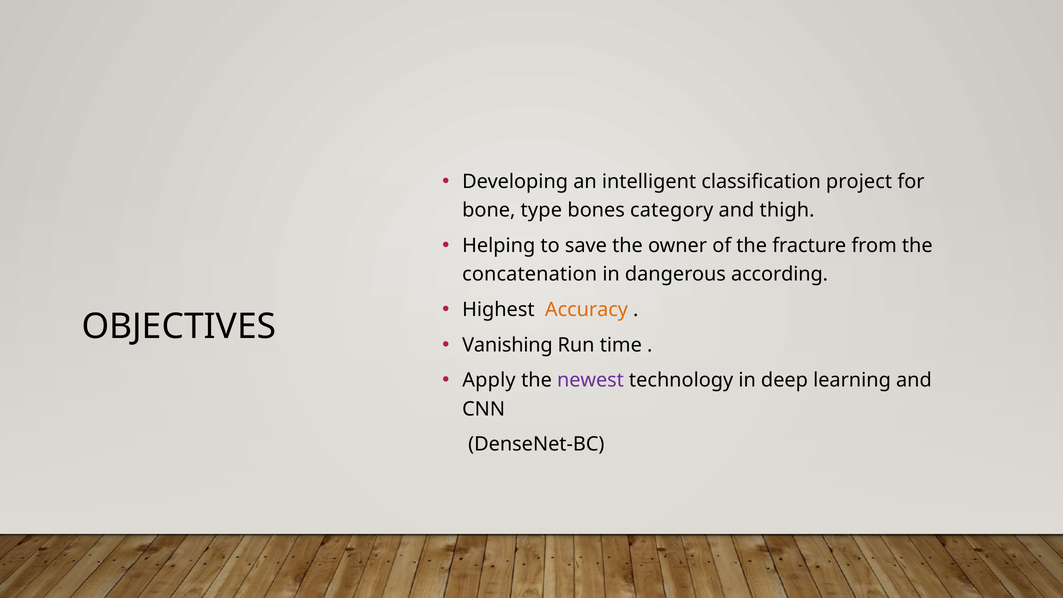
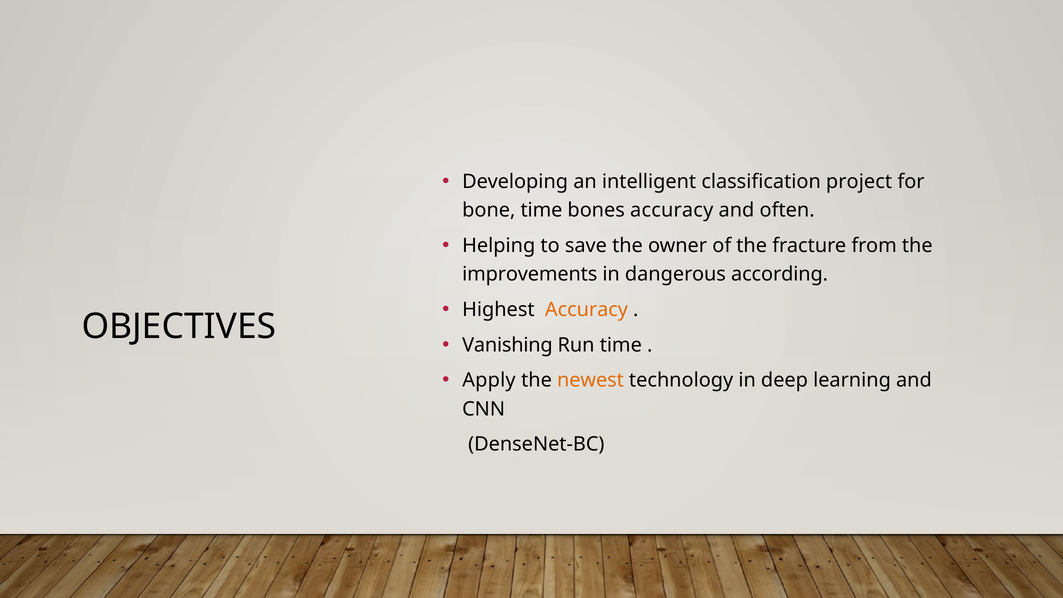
bone type: type -> time (541, 210)
bones category: category -> accuracy (672, 210)
thigh: thigh -> often (787, 210)
concatenation: concatenation -> improvements (530, 274)
newest colour: purple -> orange (590, 380)
